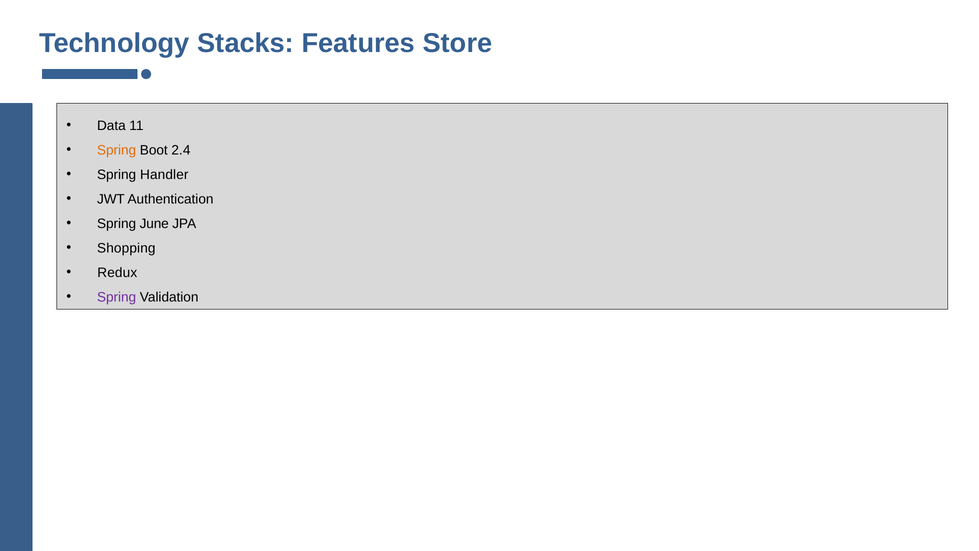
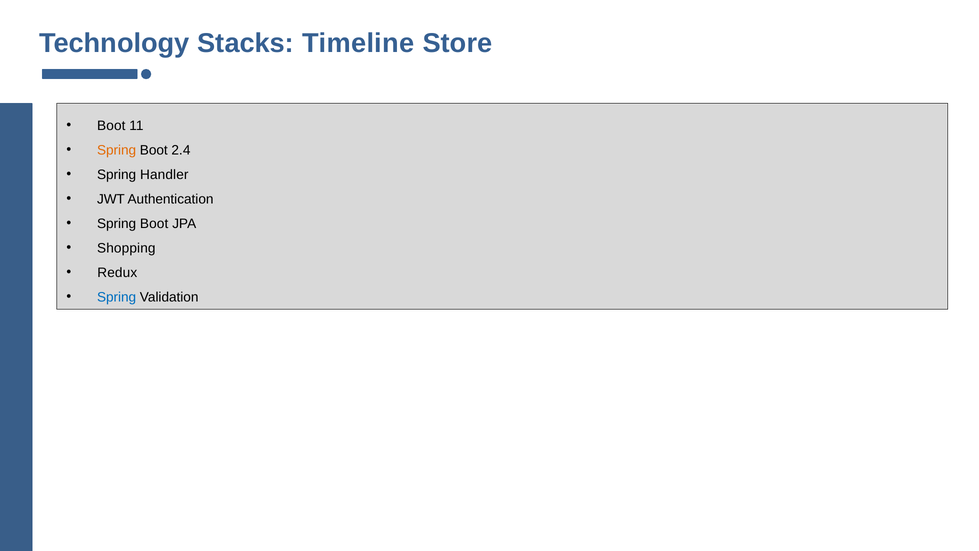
Features: Features -> Timeline (358, 43)
Data: Data -> Boot (111, 125)
June: June -> Boot (154, 224)
Spring colour: purple -> blue (117, 297)
